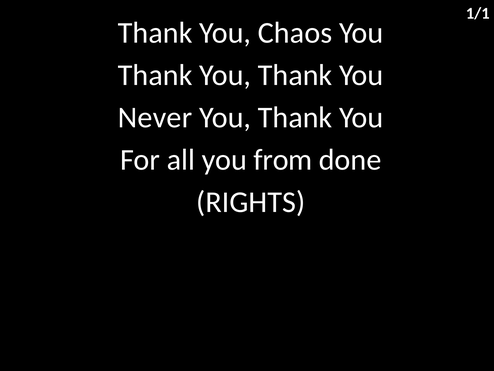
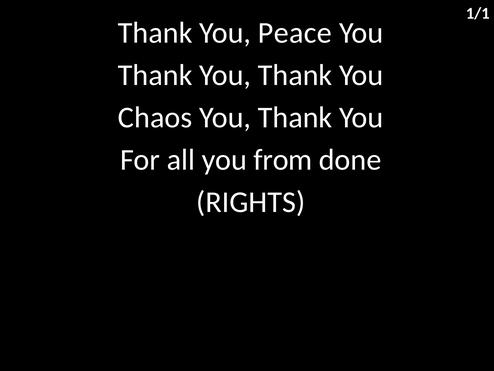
Chaos: Chaos -> Peace (295, 33)
Never: Never -> Chaos (155, 117)
